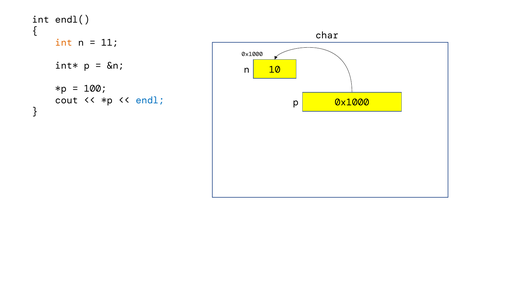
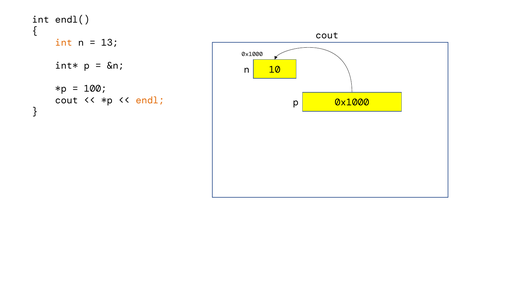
char: char -> cout (327, 35)
11: 11 -> 13 (110, 43)
endl colour: blue -> orange (150, 100)
